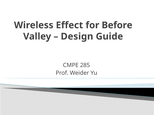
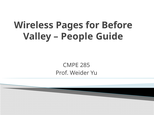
Effect: Effect -> Pages (70, 25)
Design: Design -> People (77, 37)
